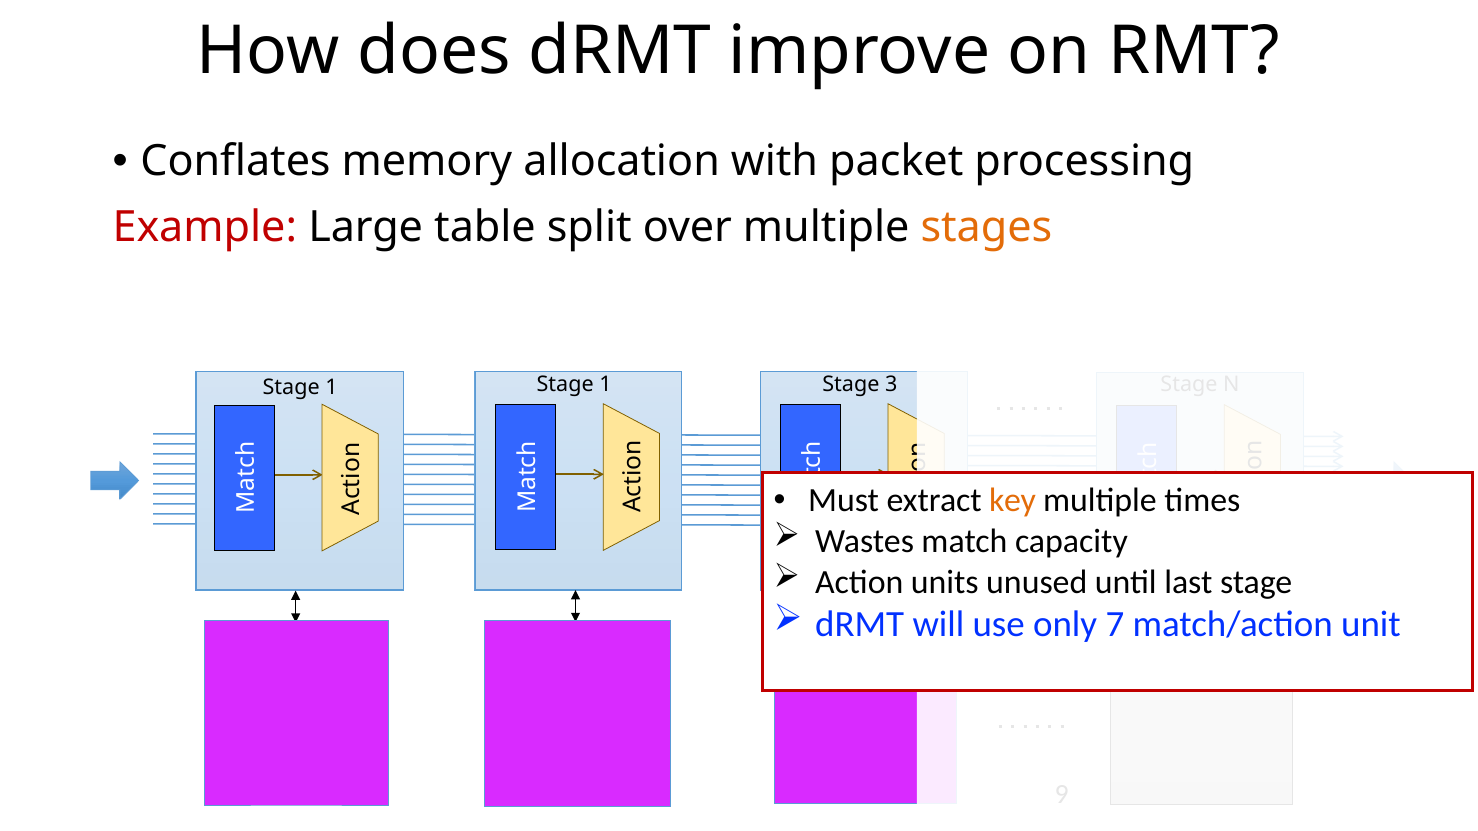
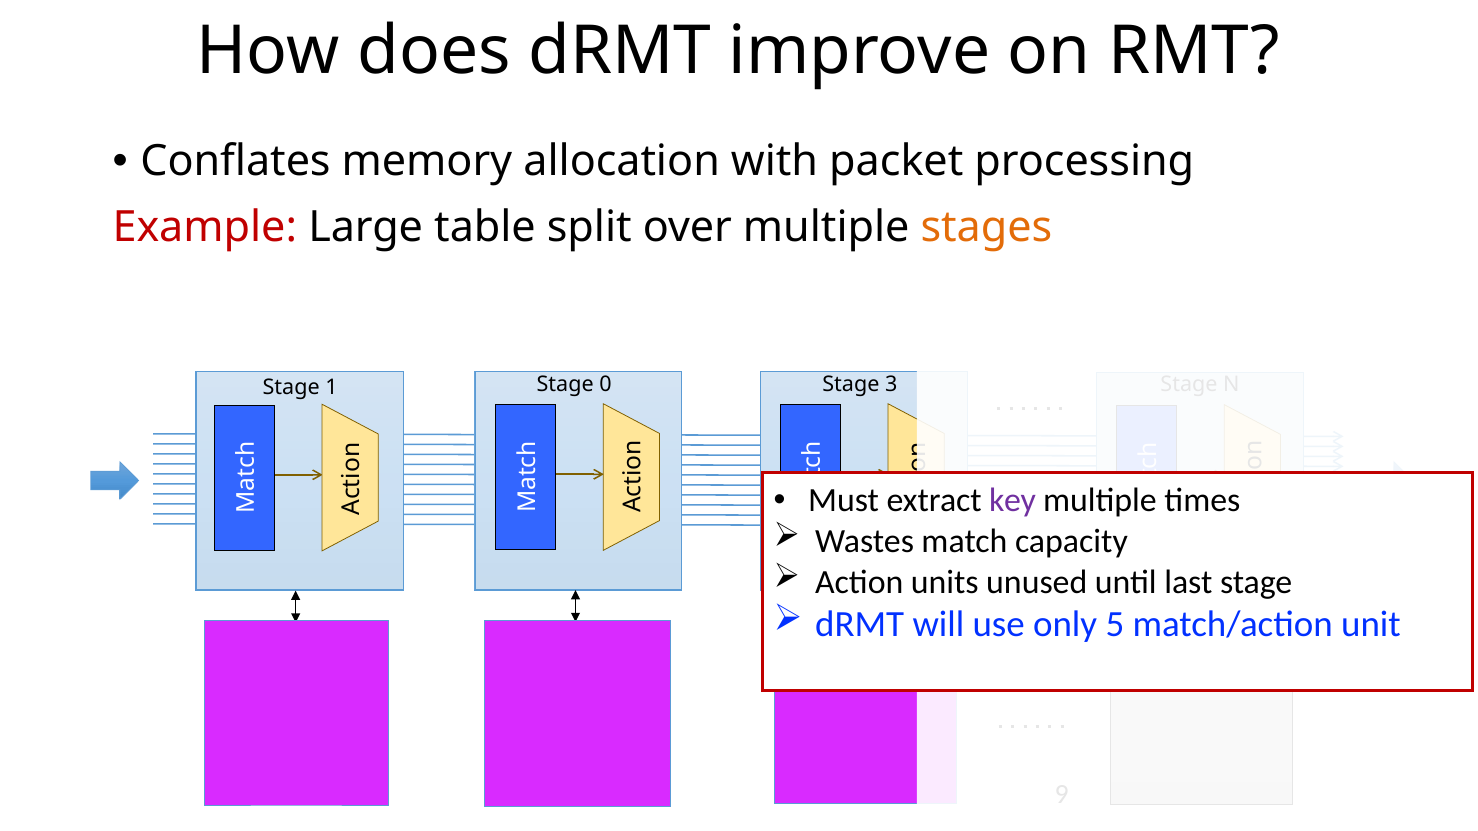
1 Stage 1: 1 -> 0 (606, 385)
key colour: orange -> purple (1013, 501)
7: 7 -> 5 (1115, 625)
